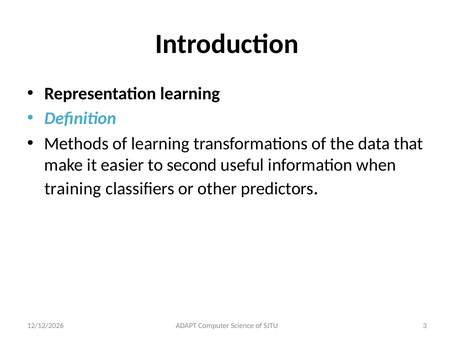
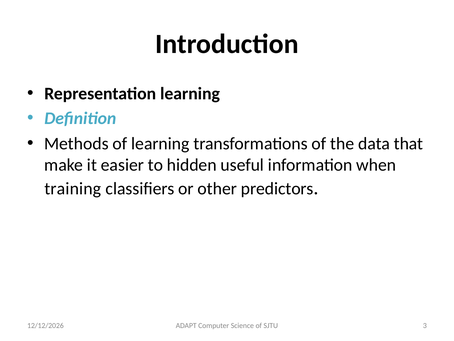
second: second -> hidden (192, 165)
